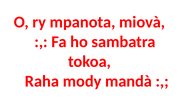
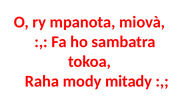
mandà: mandà -> mitady (129, 81)
